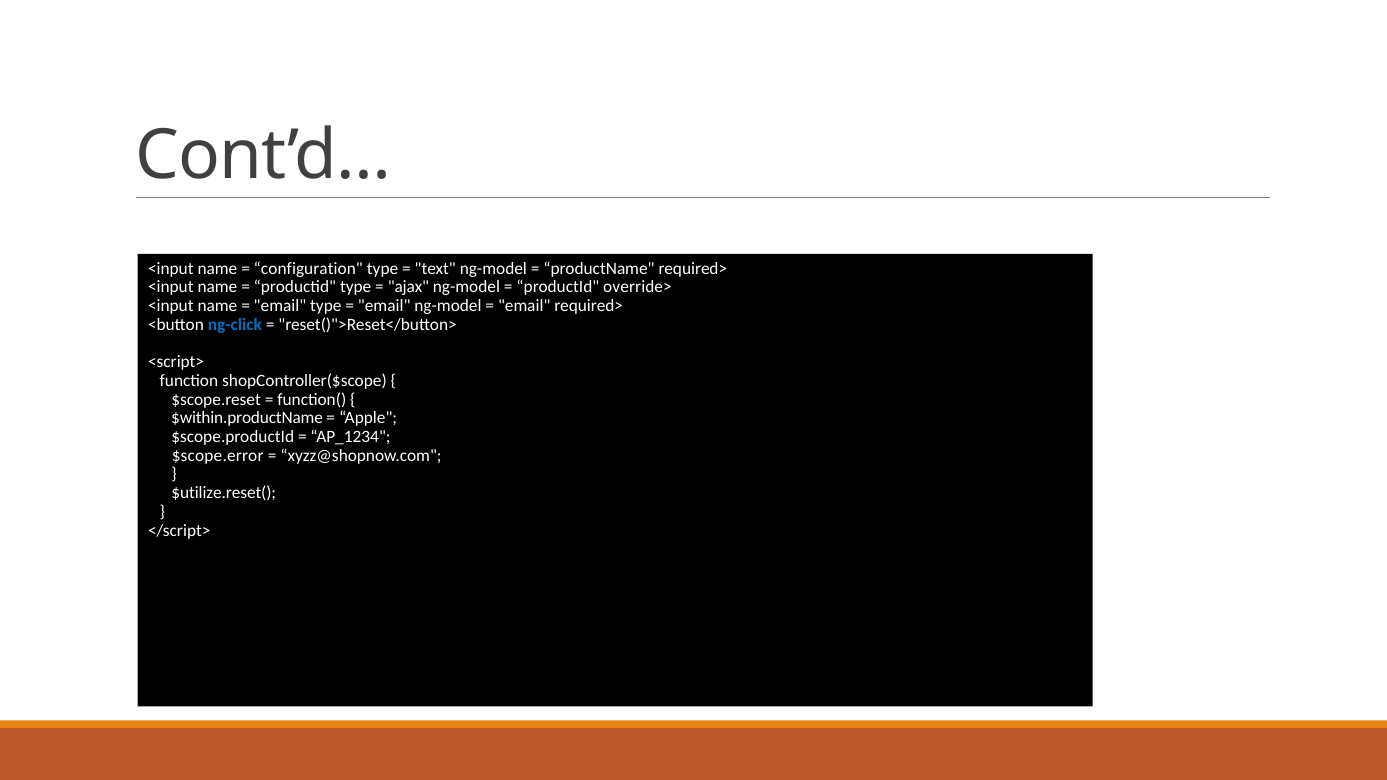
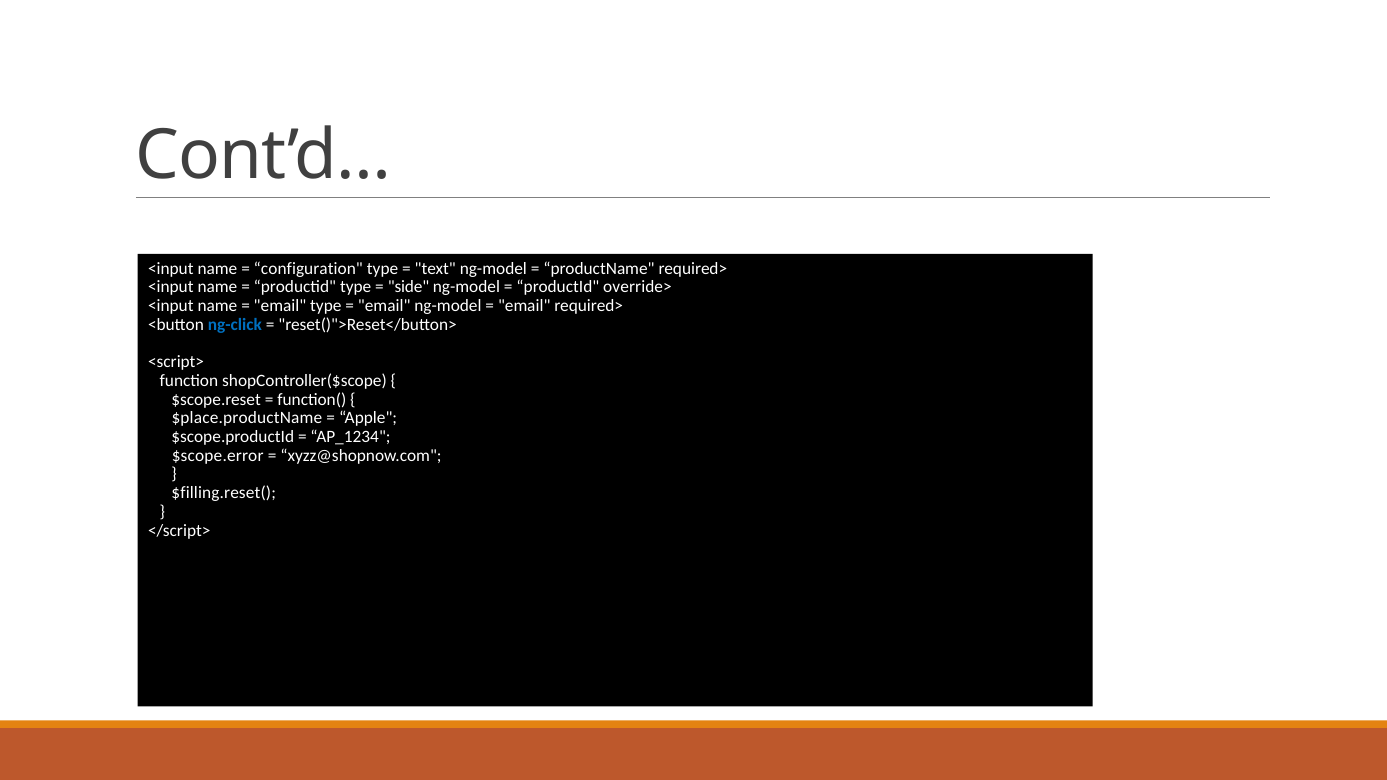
ajax: ajax -> side (408, 287)
$within.productName: $within.productName -> $place.productName (247, 418)
$utilize.reset(: $utilize.reset( -> $filling.reset( (224, 493)
